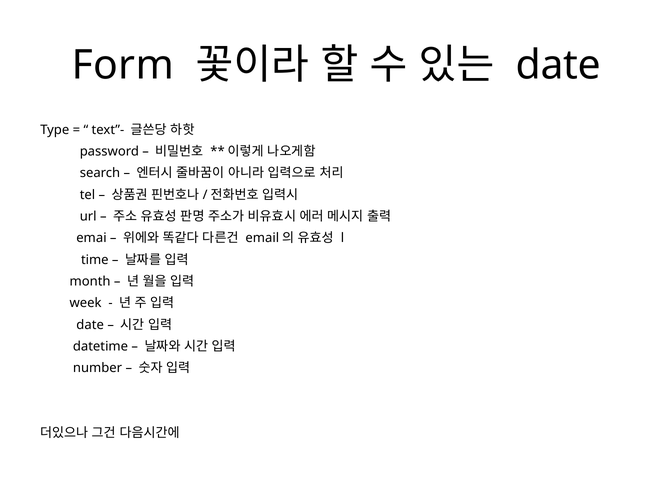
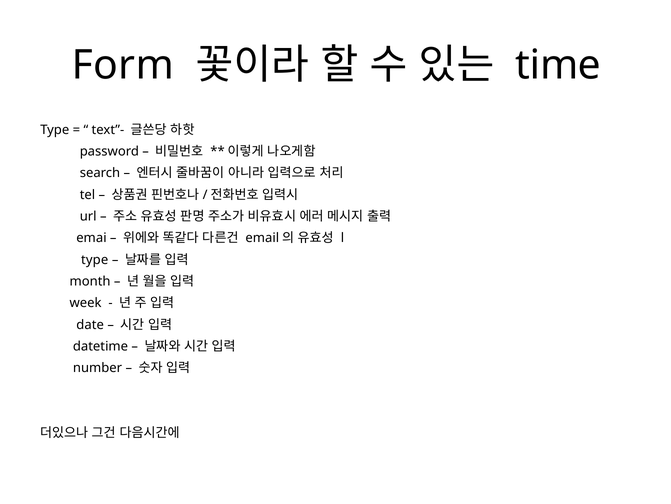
date: date -> time (558, 65)
time: time -> type (95, 259)
